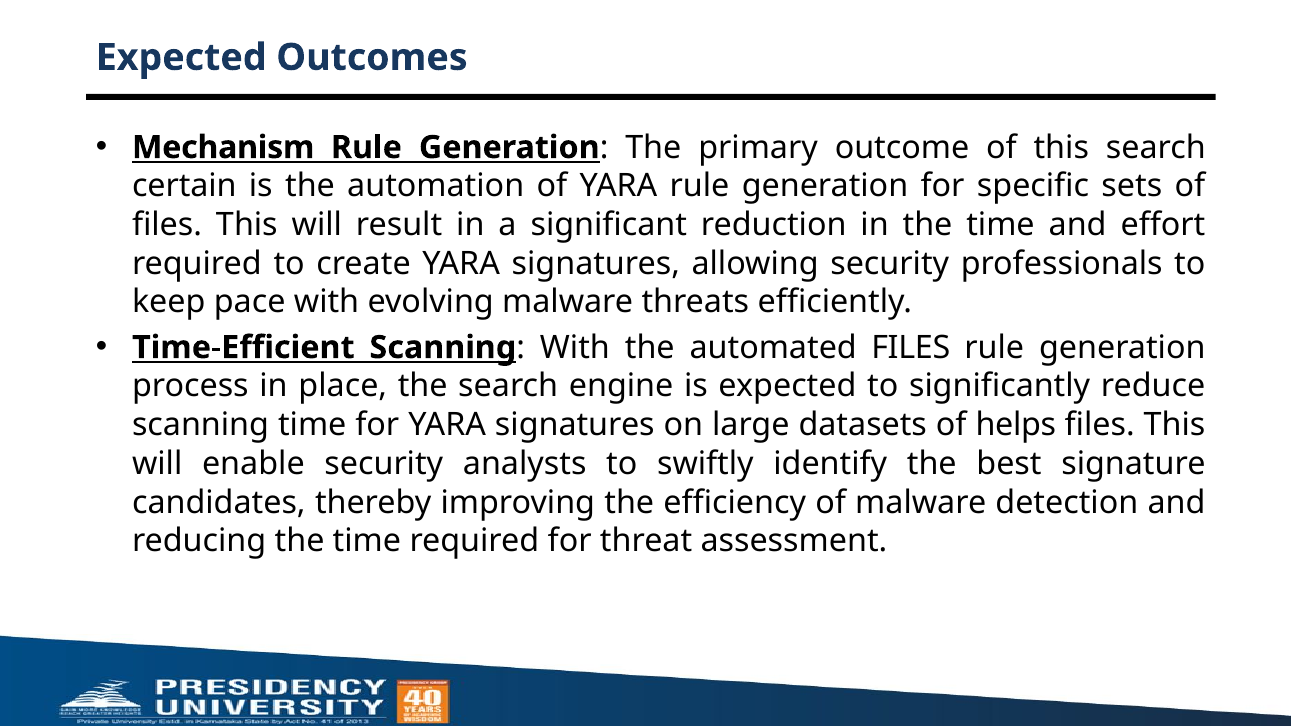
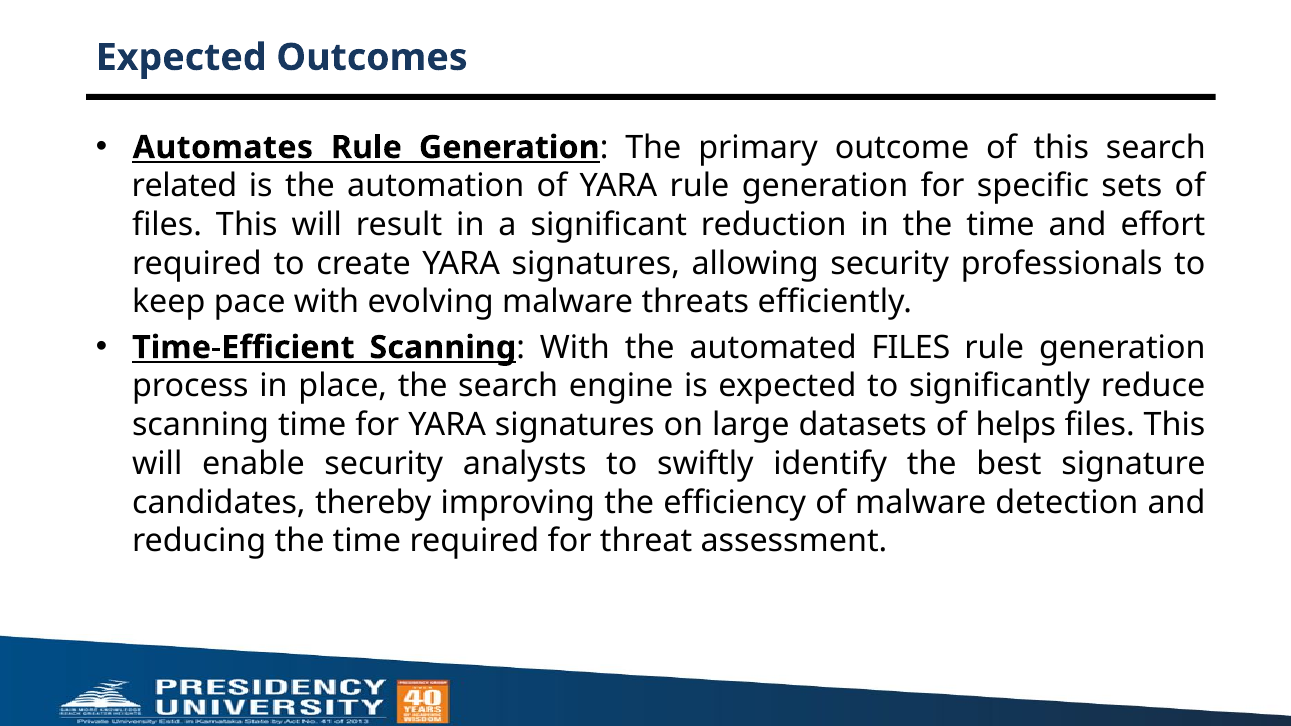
Mechanism: Mechanism -> Automates (223, 148)
certain: certain -> related (184, 186)
